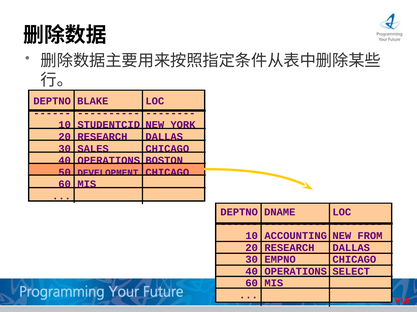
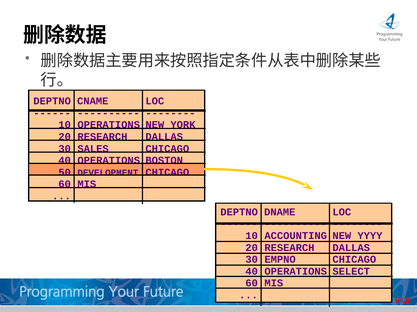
BLAKE: BLAKE -> CNAME (93, 101)
10 STUDENTCID: STUDENTCID -> OPERATIONS (109, 125)
FROM: FROM -> YYYY (370, 236)
